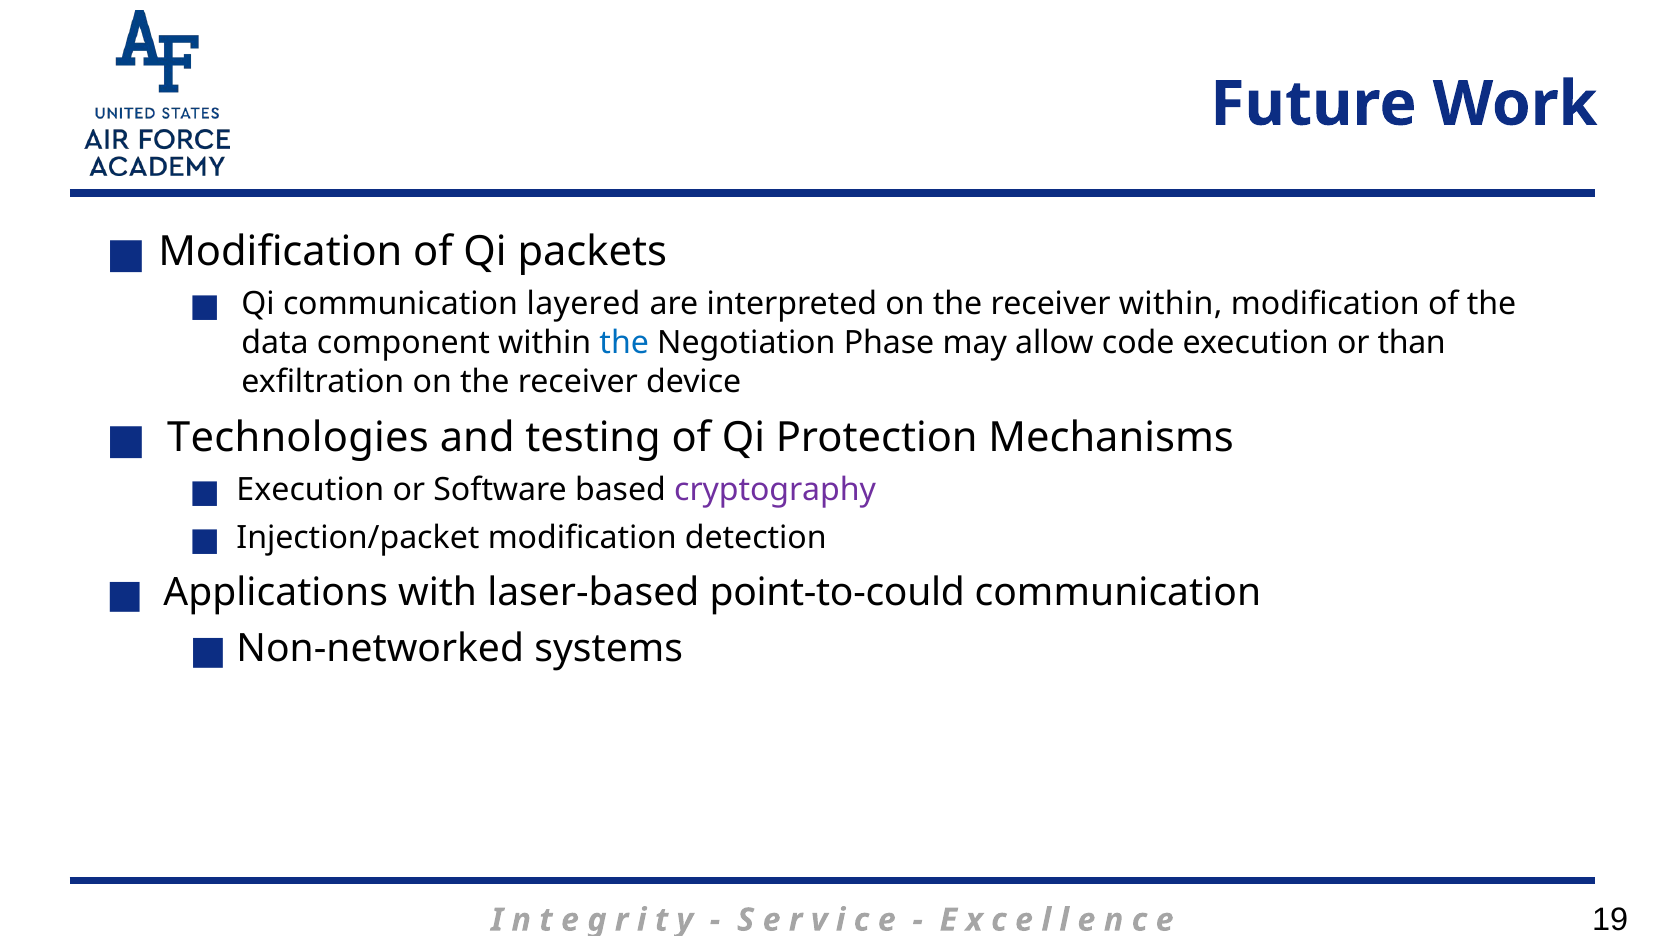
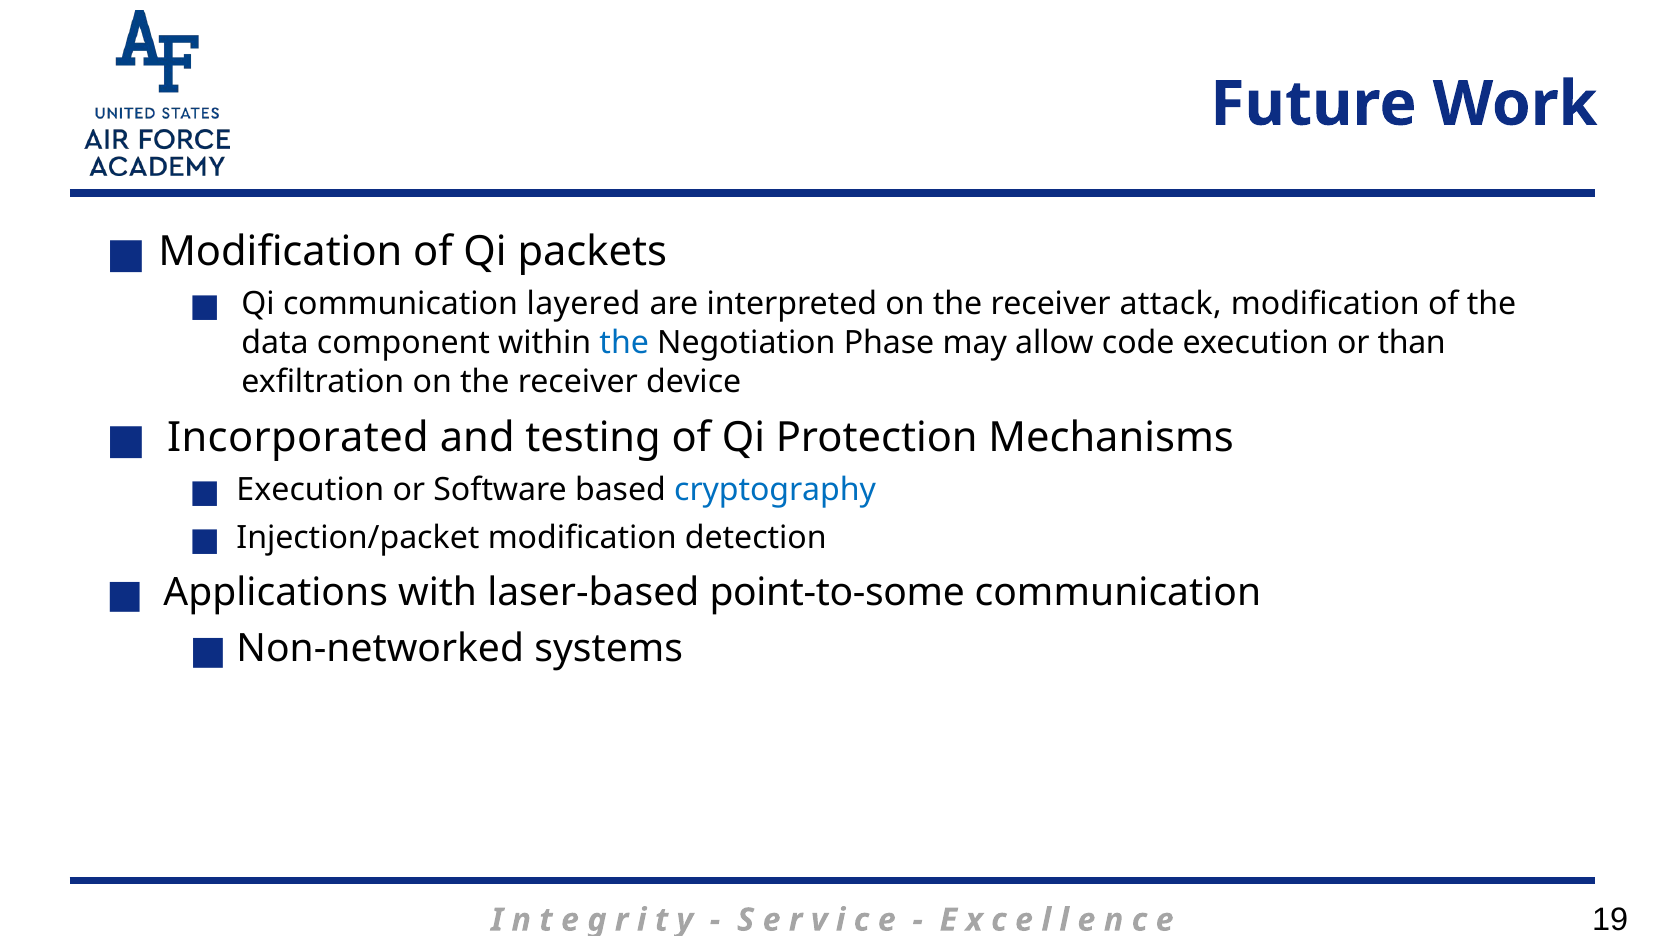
receiver within: within -> attack (1171, 304)
Technologies: Technologies -> Incorporated (298, 437)
cryptography colour: purple -> blue (775, 490)
point-to-could: point-to-could -> point-to-some (837, 592)
